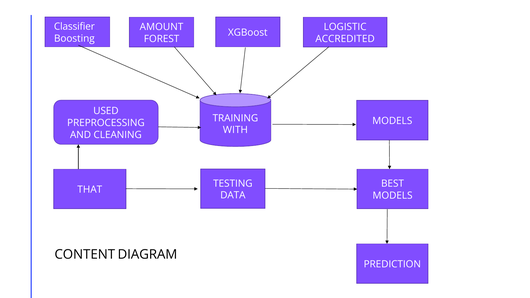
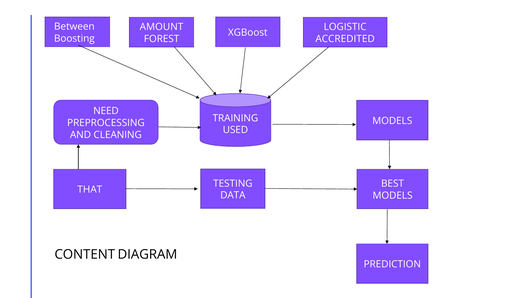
Classifier: Classifier -> Between (74, 27)
USED: USED -> NEED (106, 111)
WITH: WITH -> USED (235, 130)
